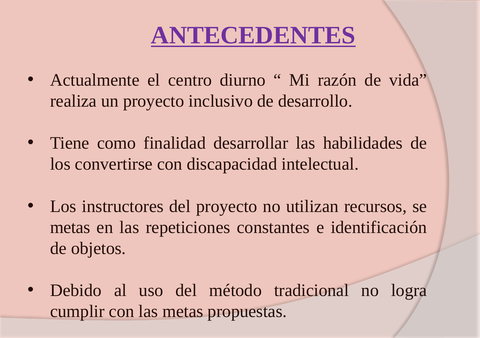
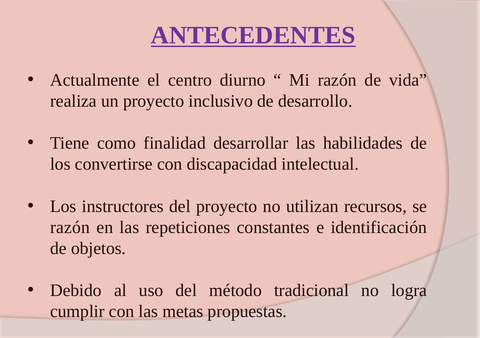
metas: metas -> razón (70, 228)
